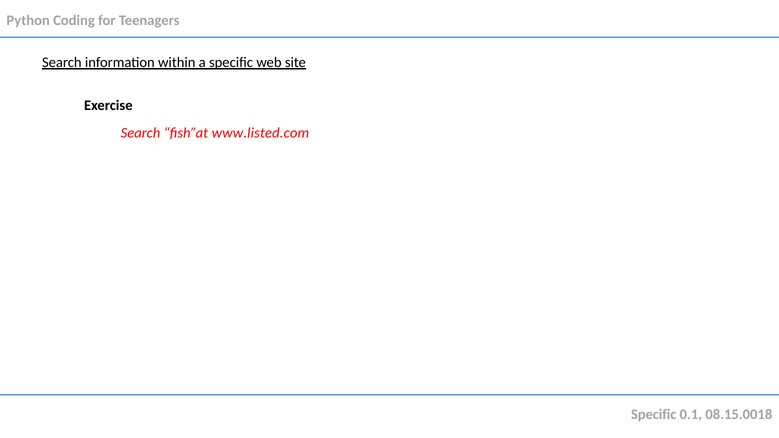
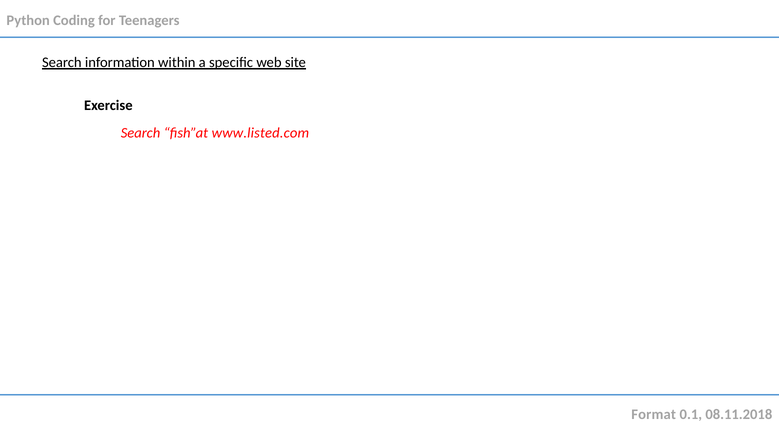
Specific: Specific -> Format (654, 415)
08.15.0018: 08.15.0018 -> 08.11.2018 (739, 415)
